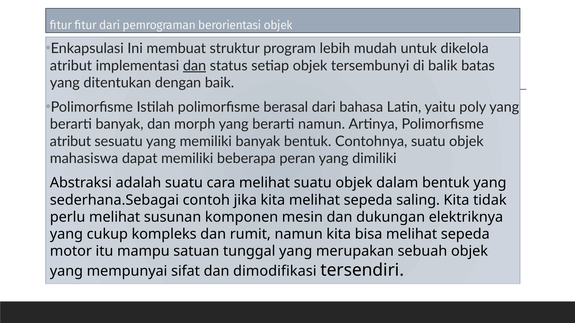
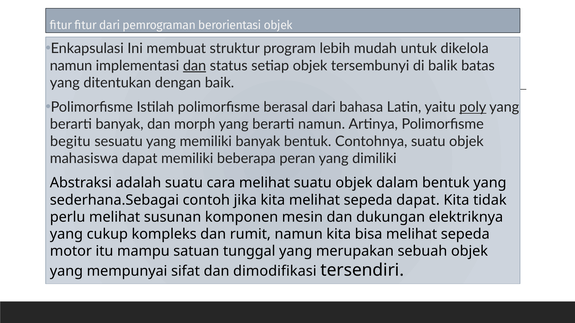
atribut: atribut -> namun (71, 66)
poly underline: none -> present (473, 107)
atribut: atribut -> begitu (70, 141)
sepeda saling: saling -> dapat (418, 200)
